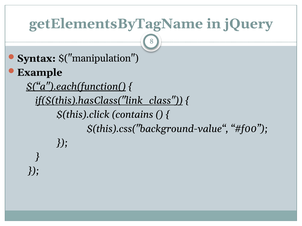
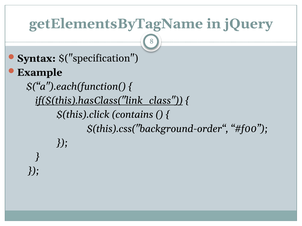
$("manipulation: $("manipulation -> $("specification (98, 59)
$(“a").each(function( underline: present -> none (76, 87)
$(this).css("background-value“: $(this).css("background-value“ -> $(this).css("background-order“ (157, 129)
